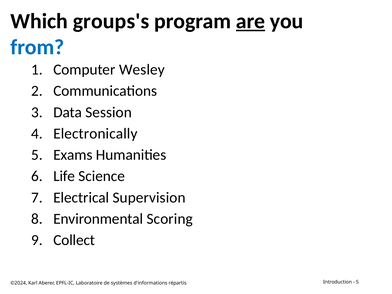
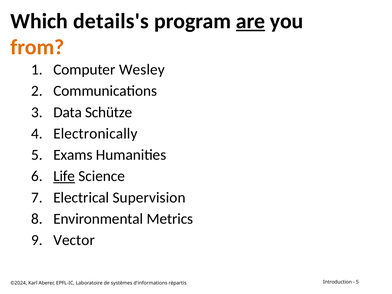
groups's: groups's -> details's (111, 21)
from colour: blue -> orange (37, 47)
Session: Session -> Schütze (109, 112)
Life underline: none -> present (64, 176)
Scoring: Scoring -> Metrics (170, 219)
Collect: Collect -> Vector (74, 240)
